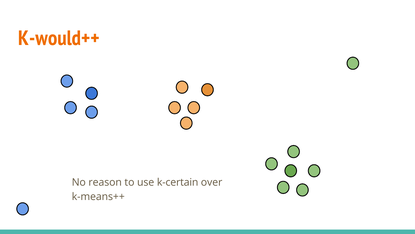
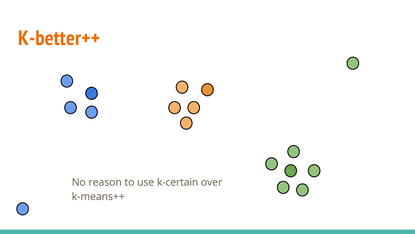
K-would++: K-would++ -> K-better++ (59, 38)
